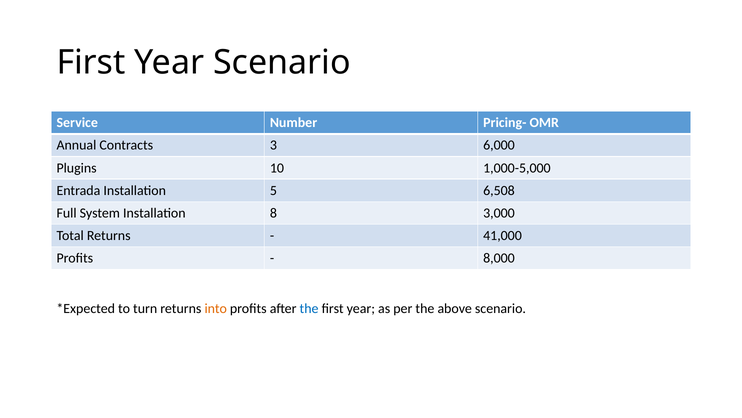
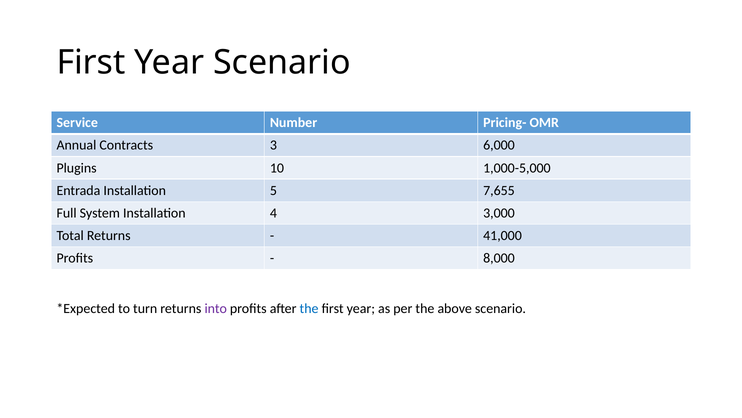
6,508: 6,508 -> 7,655 (499, 190)
8: 8 -> 4 (273, 213)
into colour: orange -> purple (216, 308)
